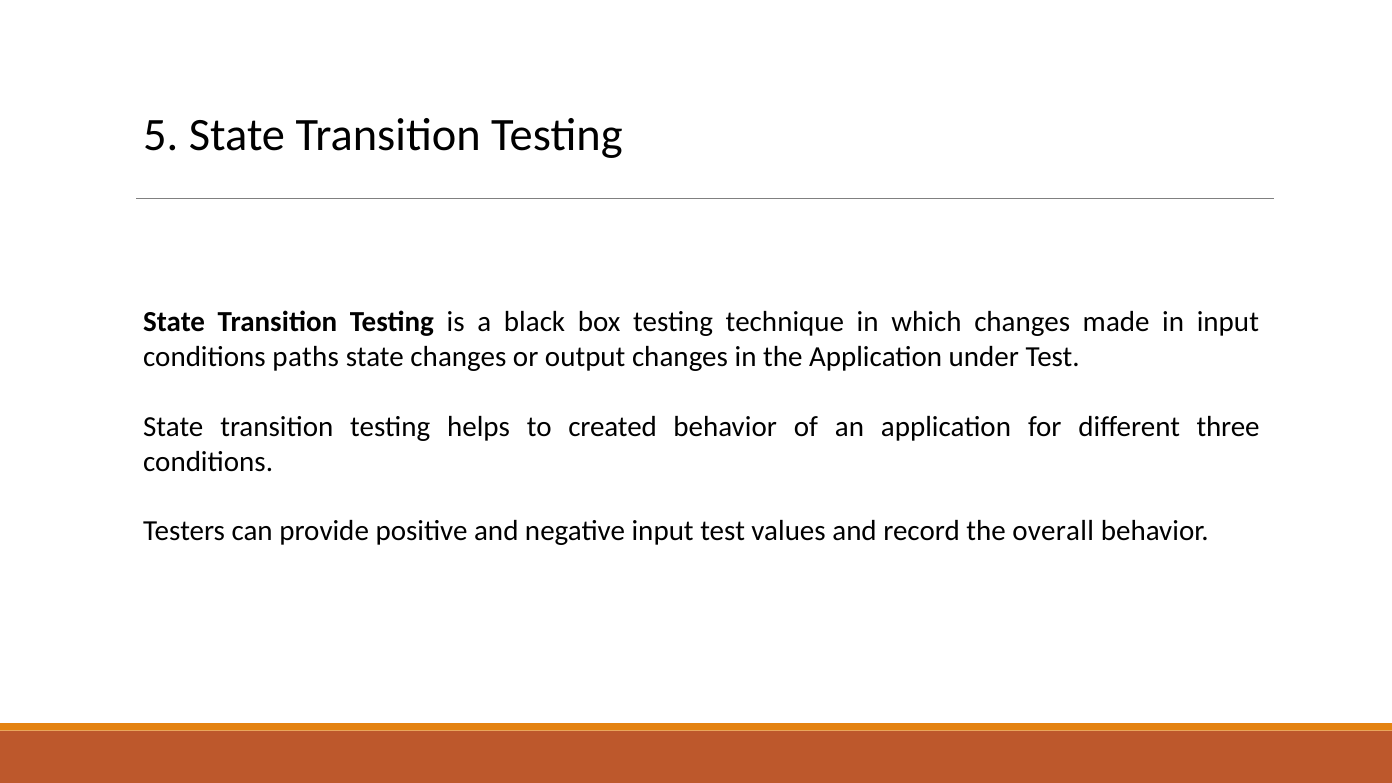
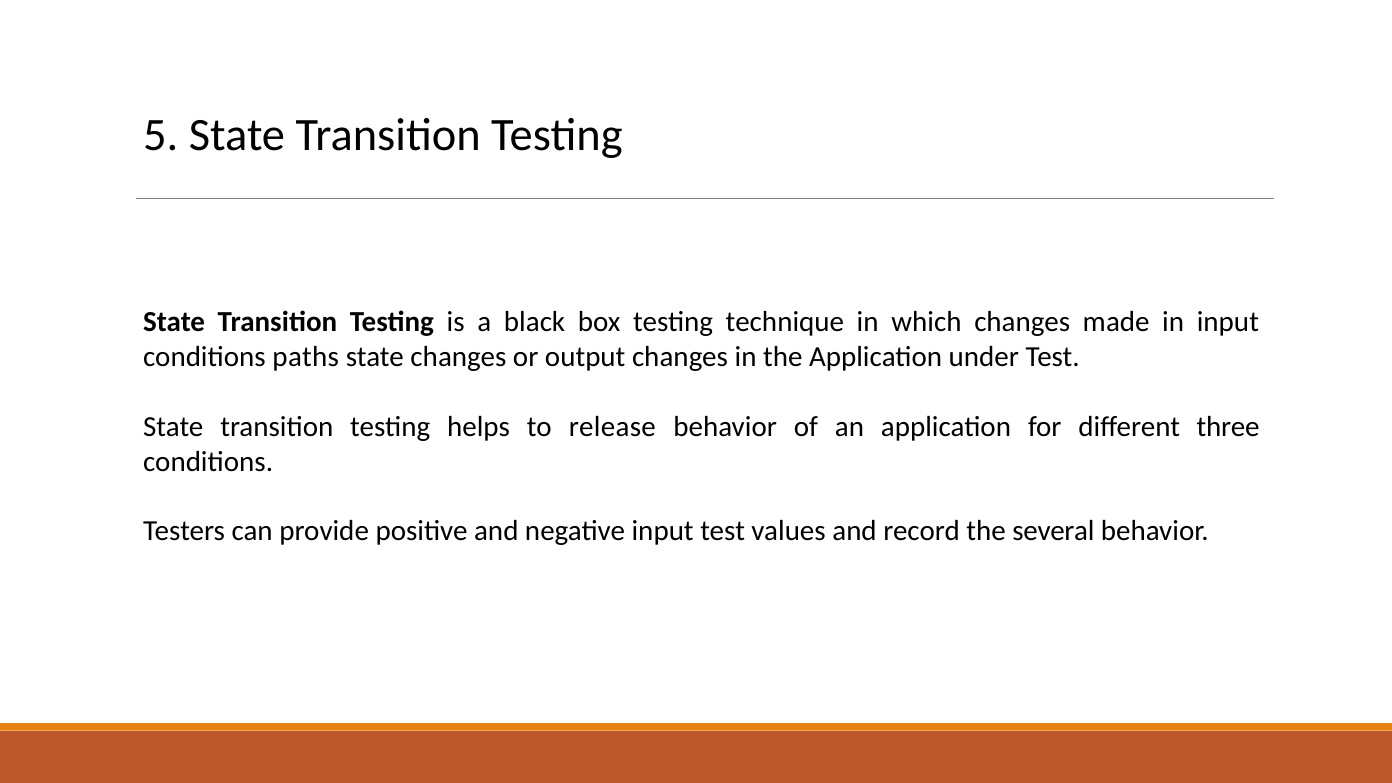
created: created -> release (612, 427)
overall: overall -> several (1053, 531)
